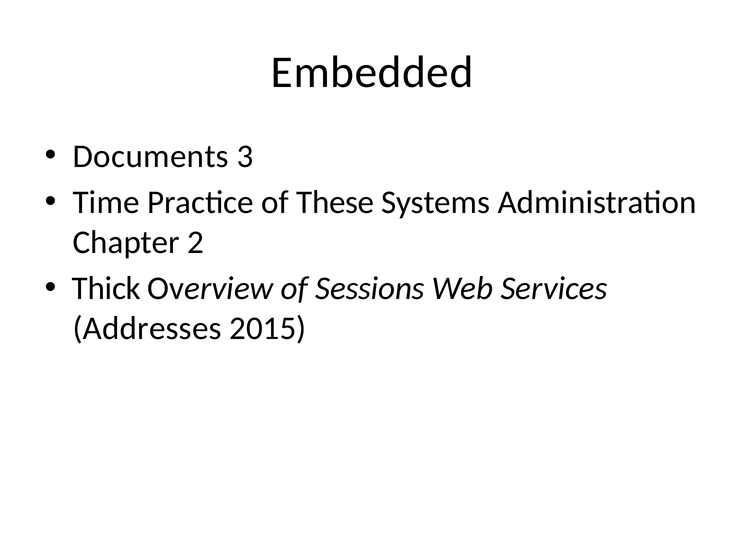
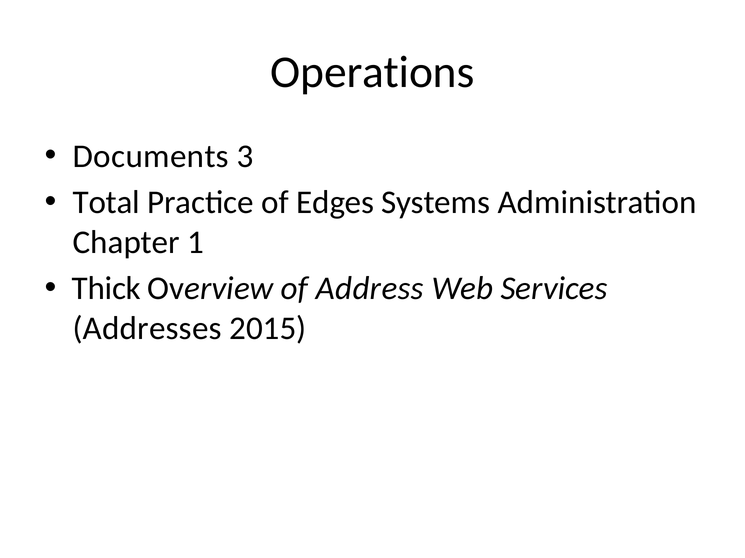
Embedded: Embedded -> Operations (372, 72)
Time: Time -> Total (106, 203)
These: These -> Edges (335, 203)
2: 2 -> 1 (195, 242)
Sessions: Sessions -> Address (370, 289)
